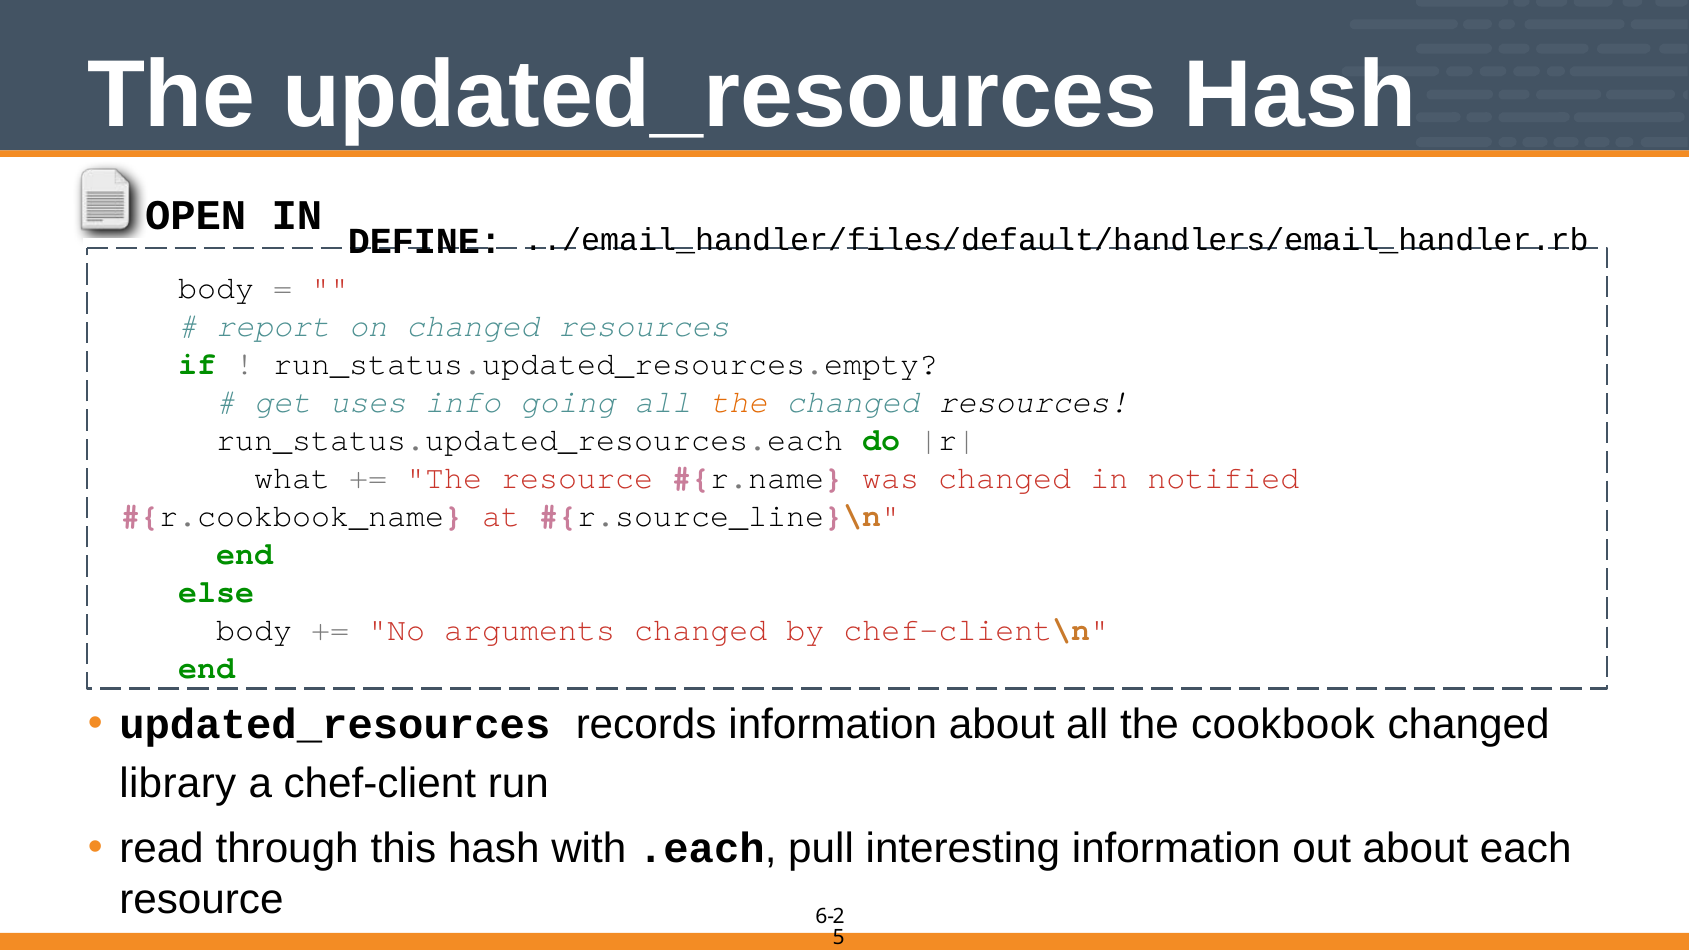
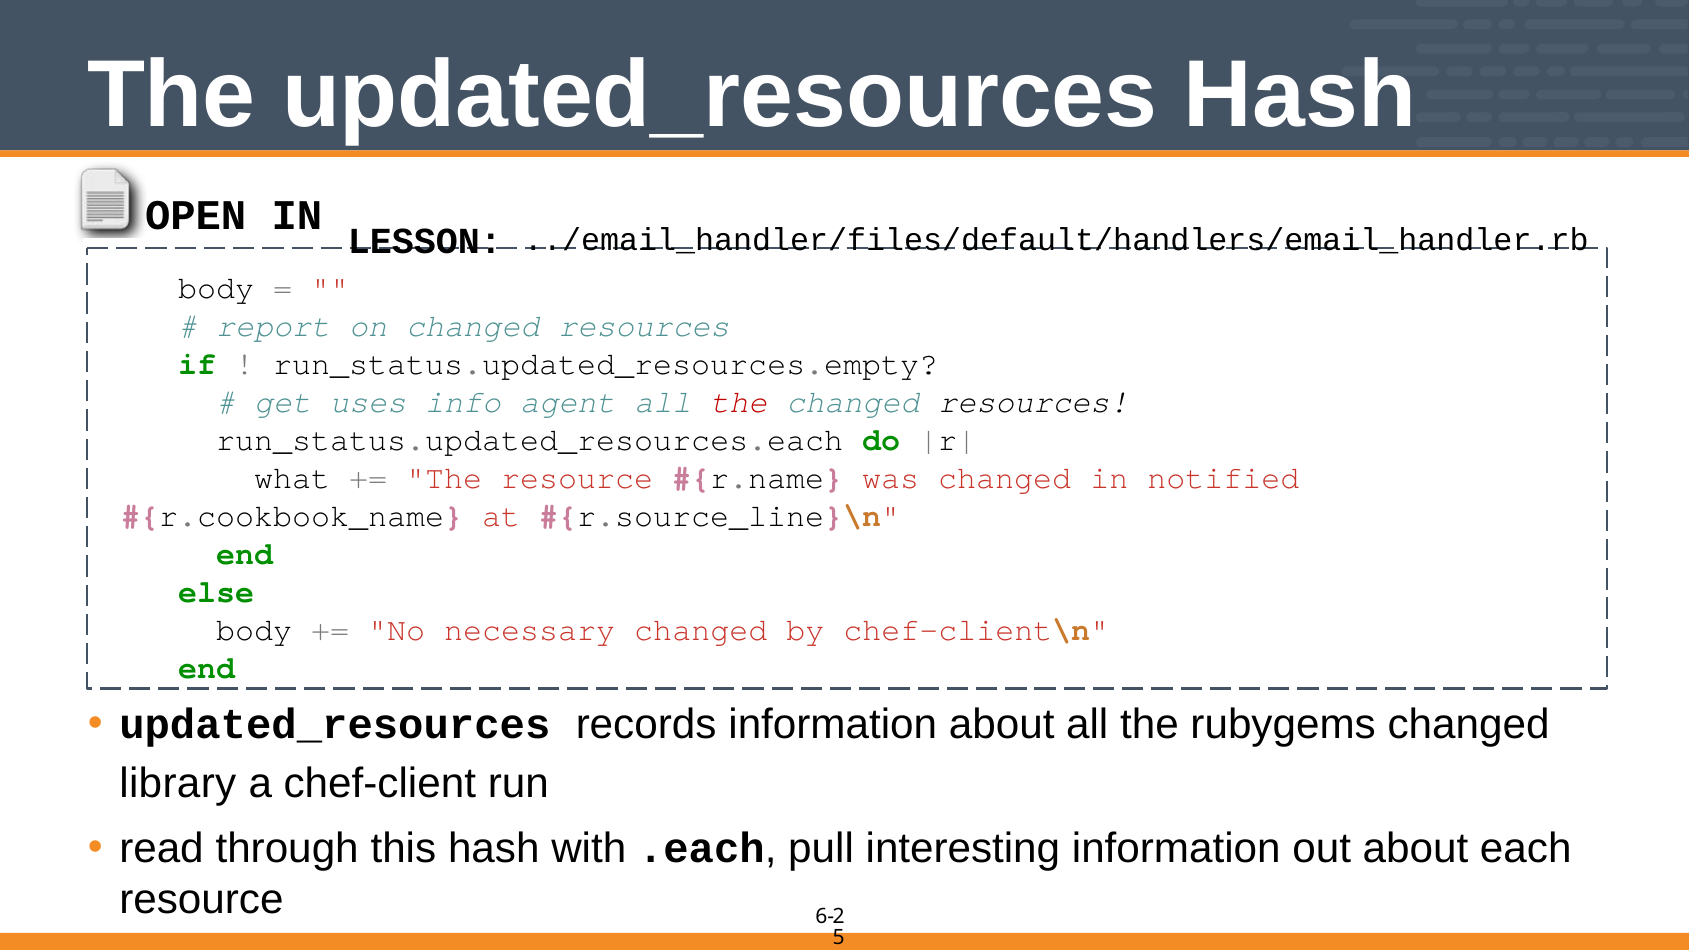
DEFINE: DEFINE -> LESSON (425, 241)
going: going -> agent (568, 402)
the colour: orange -> red (739, 402)
arguments: arguments -> necessary (530, 630)
cookbook: cookbook -> rubygems (1283, 725)
